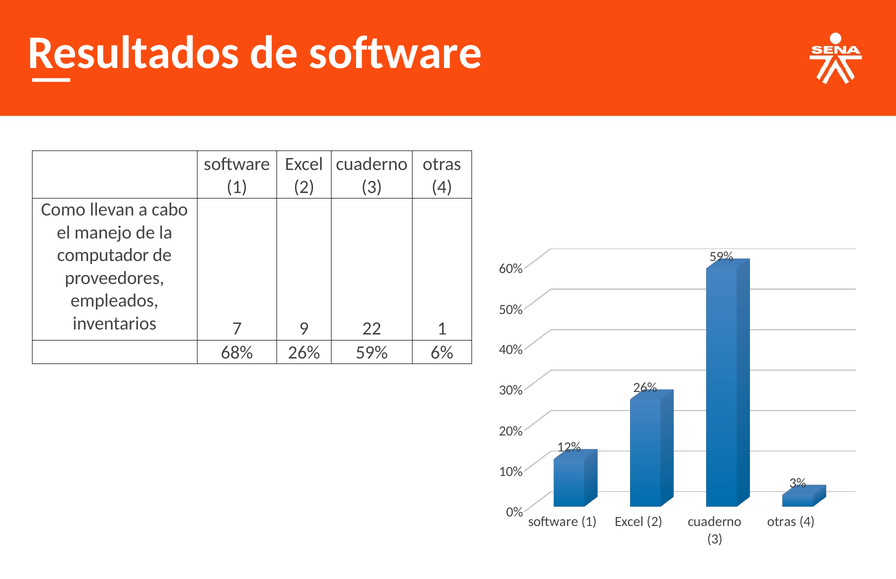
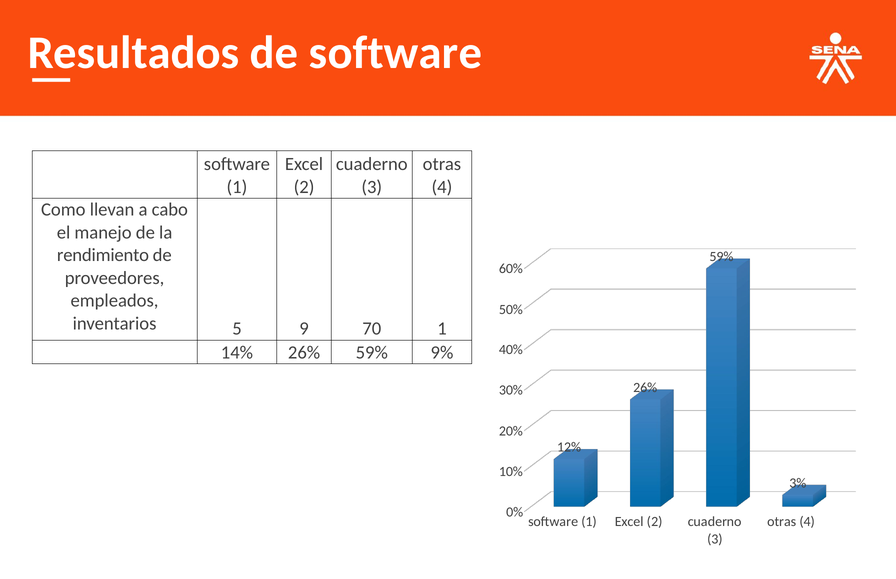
computador: computador -> rendimiento (103, 255)
7: 7 -> 5 (237, 329)
22: 22 -> 70 (372, 329)
68%: 68% -> 14% (237, 352)
6%: 6% -> 9% (442, 352)
